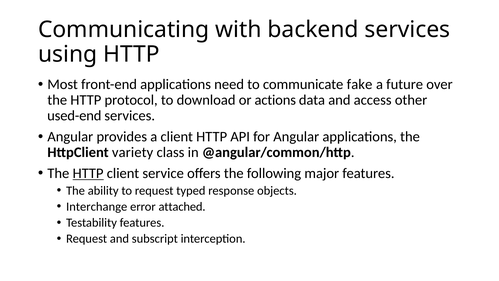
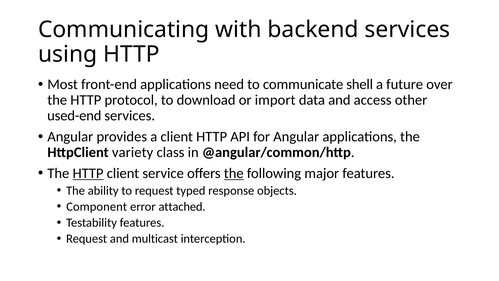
fake: fake -> shell (360, 84)
actions: actions -> import (275, 100)
the underline: none -> present (234, 173)
Interchange: Interchange -> Component (97, 206)
subscript: subscript -> multicast (155, 239)
